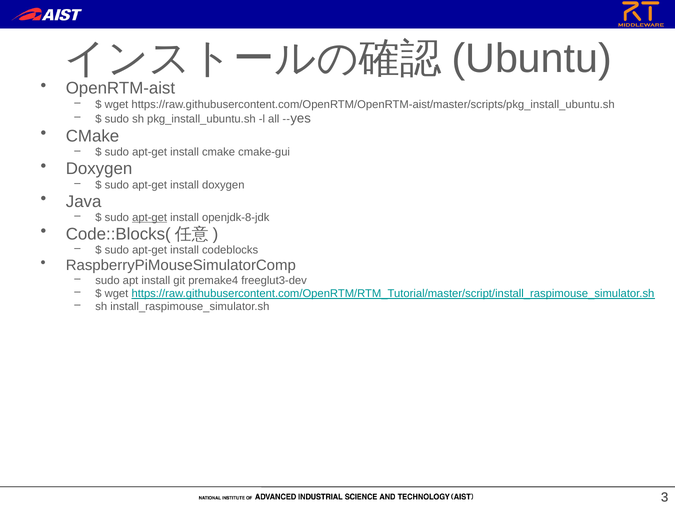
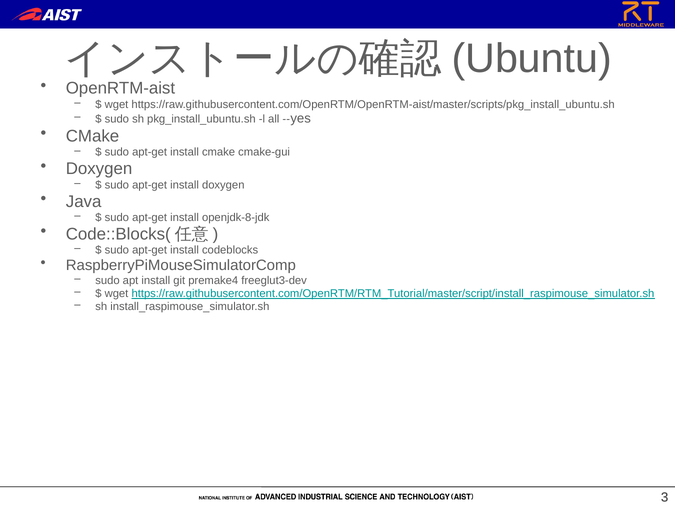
apt-get underline: present -> none (150, 218)
